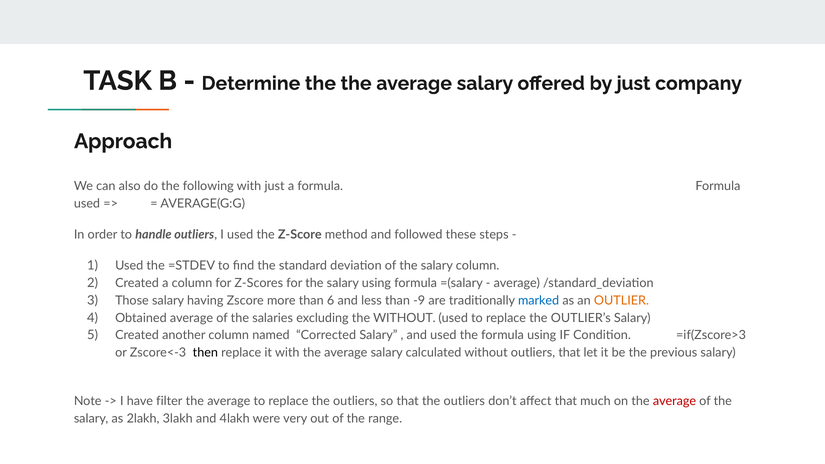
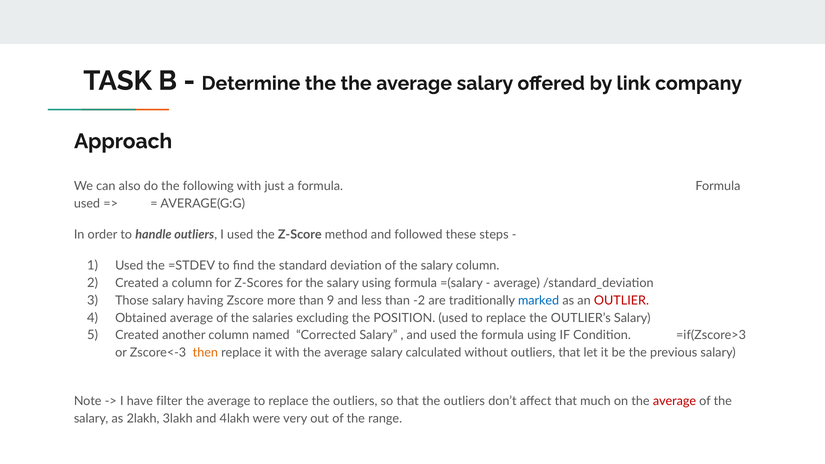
by just: just -> link (633, 83)
6: 6 -> 9 (331, 301)
-9: -9 -> -2 (419, 301)
OUTLIER colour: orange -> red (621, 301)
the WITHOUT: WITHOUT -> POSITION (404, 318)
then colour: black -> orange (205, 353)
